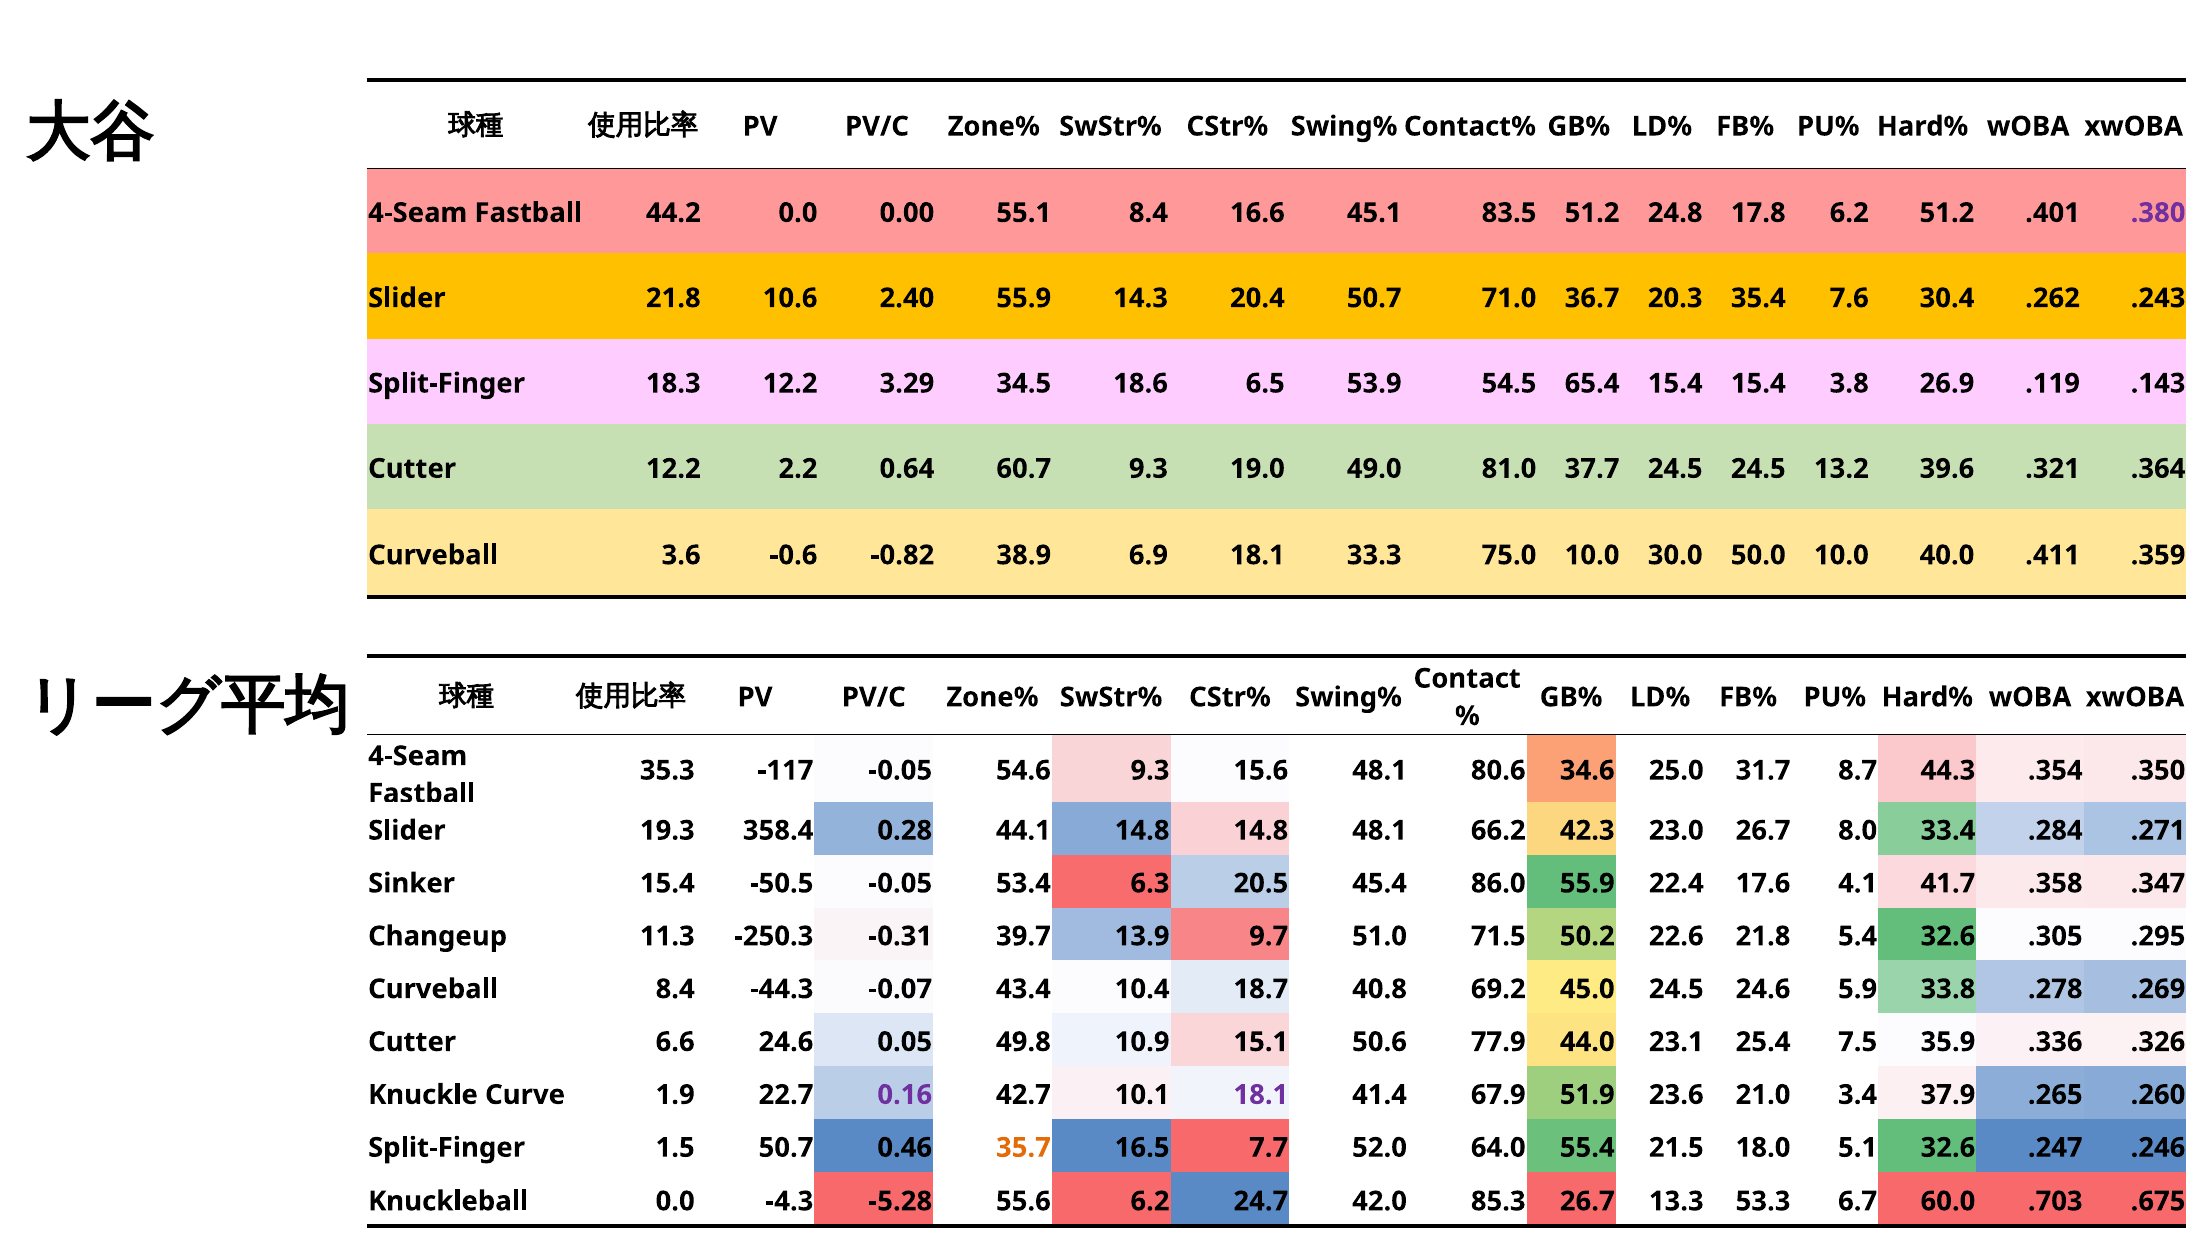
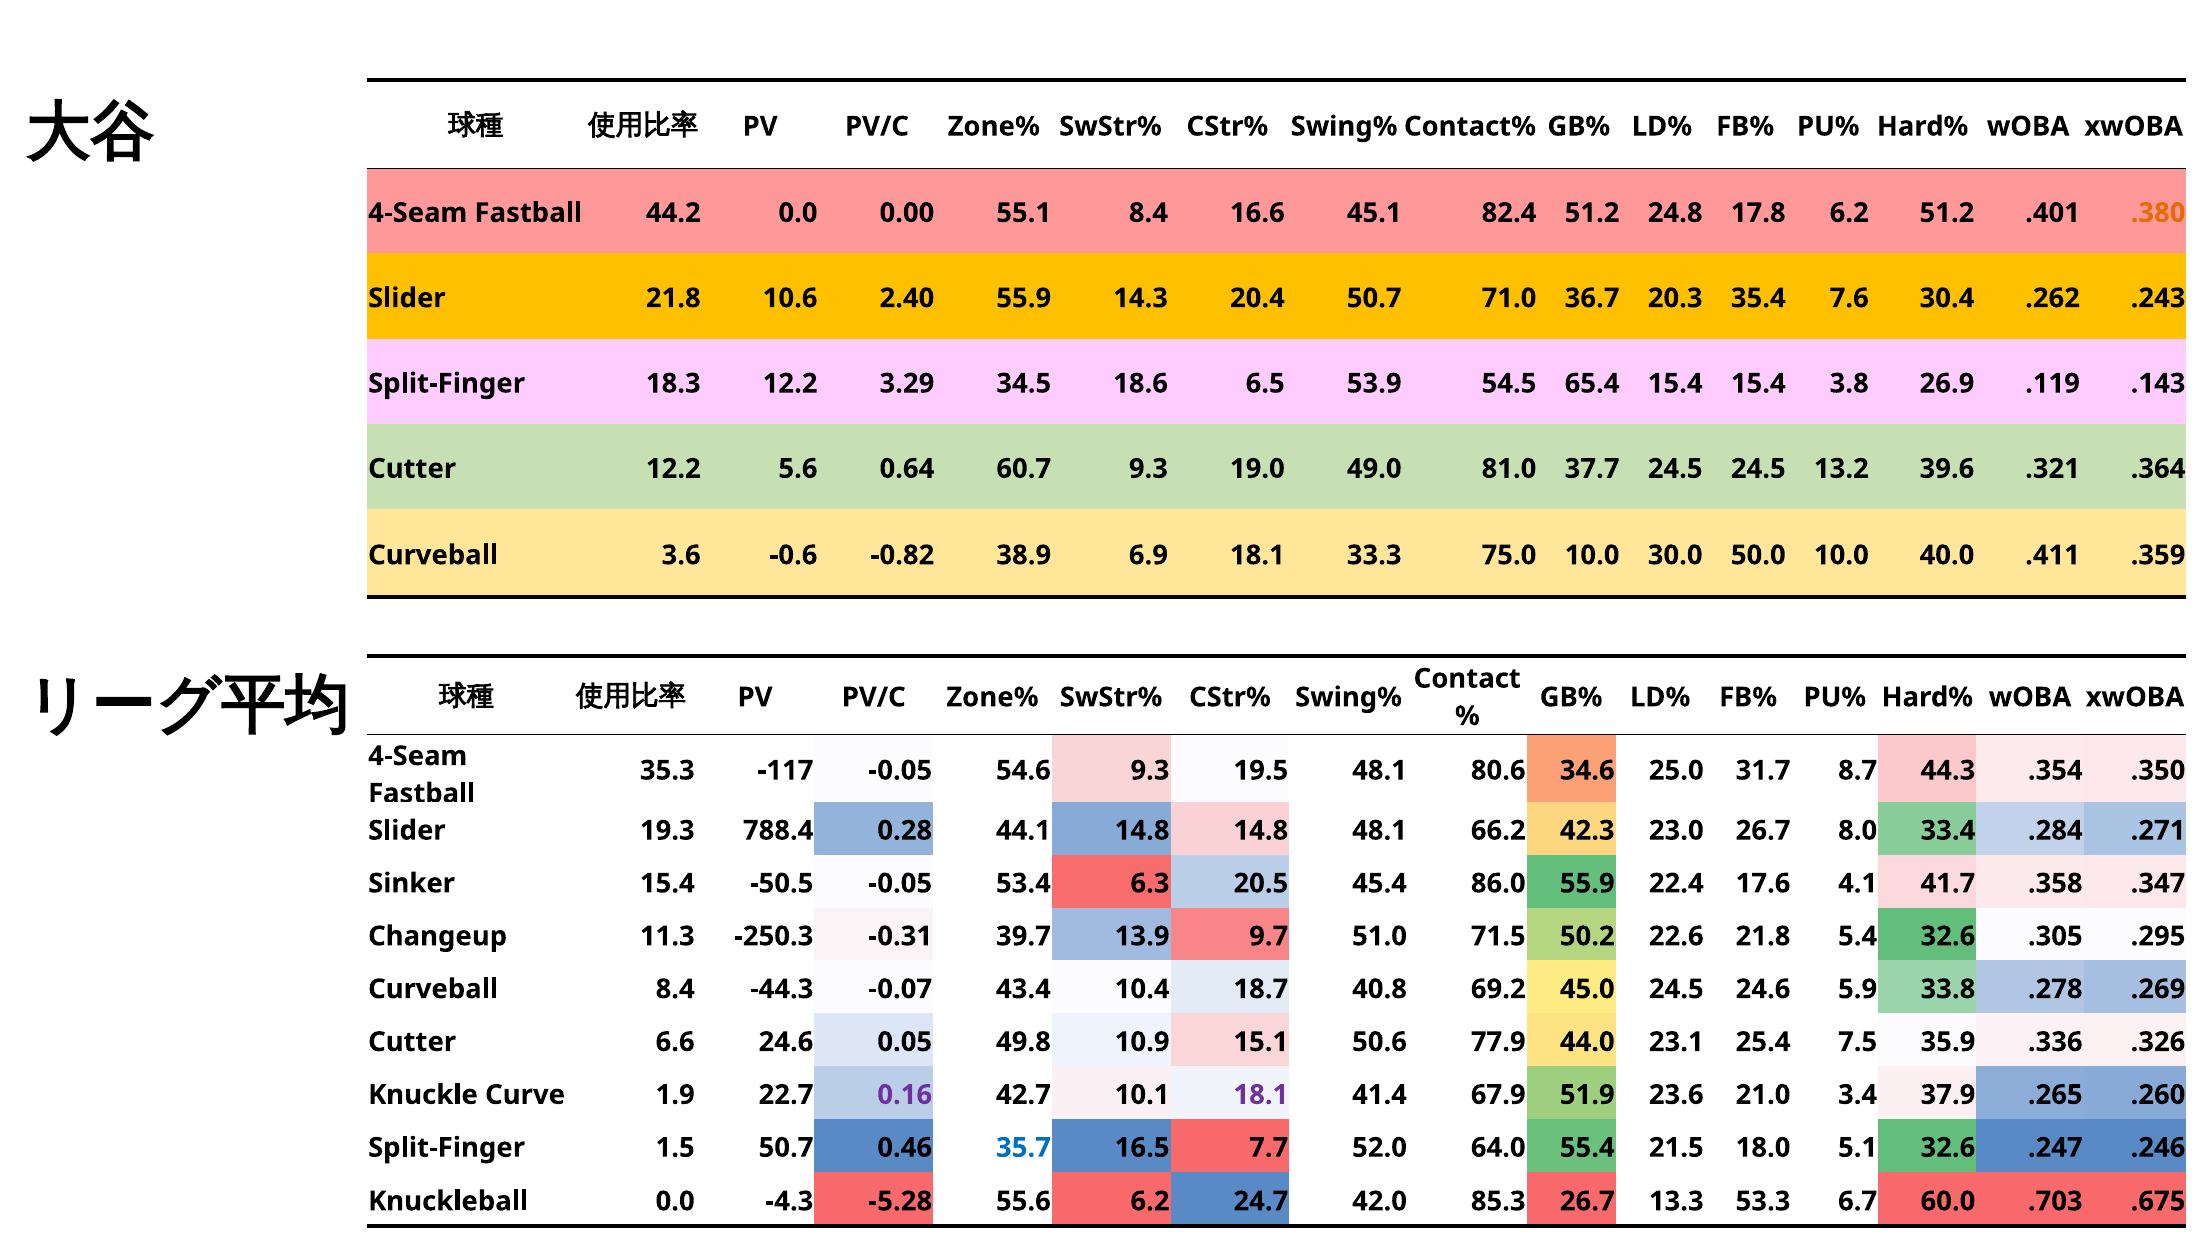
83.5: 83.5 -> 82.4 (1509, 213)
.380 colour: purple -> orange (2158, 213)
2.2: 2.2 -> 5.6 (798, 469)
15.6: 15.6 -> 19.5 (1261, 770)
358.4: 358.4 -> 788.4 (778, 830)
35.7 colour: orange -> blue (1023, 1147)
